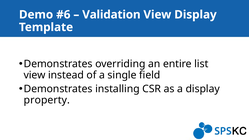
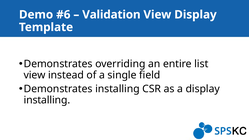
property: property -> installing (47, 100)
